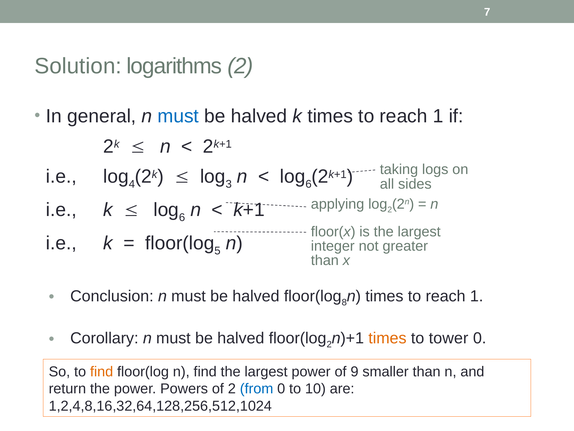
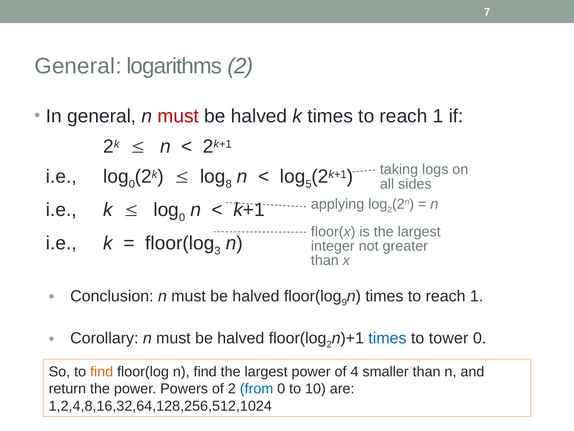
Solution: Solution -> General (78, 66)
must colour: blue -> red (178, 116)
4: 4 -> 0 (132, 184)
3: 3 -> 8 (229, 184)
6: 6 -> 5 (309, 184)
6: 6 -> 0 (182, 217)
5: 5 -> 3 (217, 251)
8: 8 -> 9 (344, 302)
times colour: orange -> blue (387, 338)
9: 9 -> 4 (355, 371)
